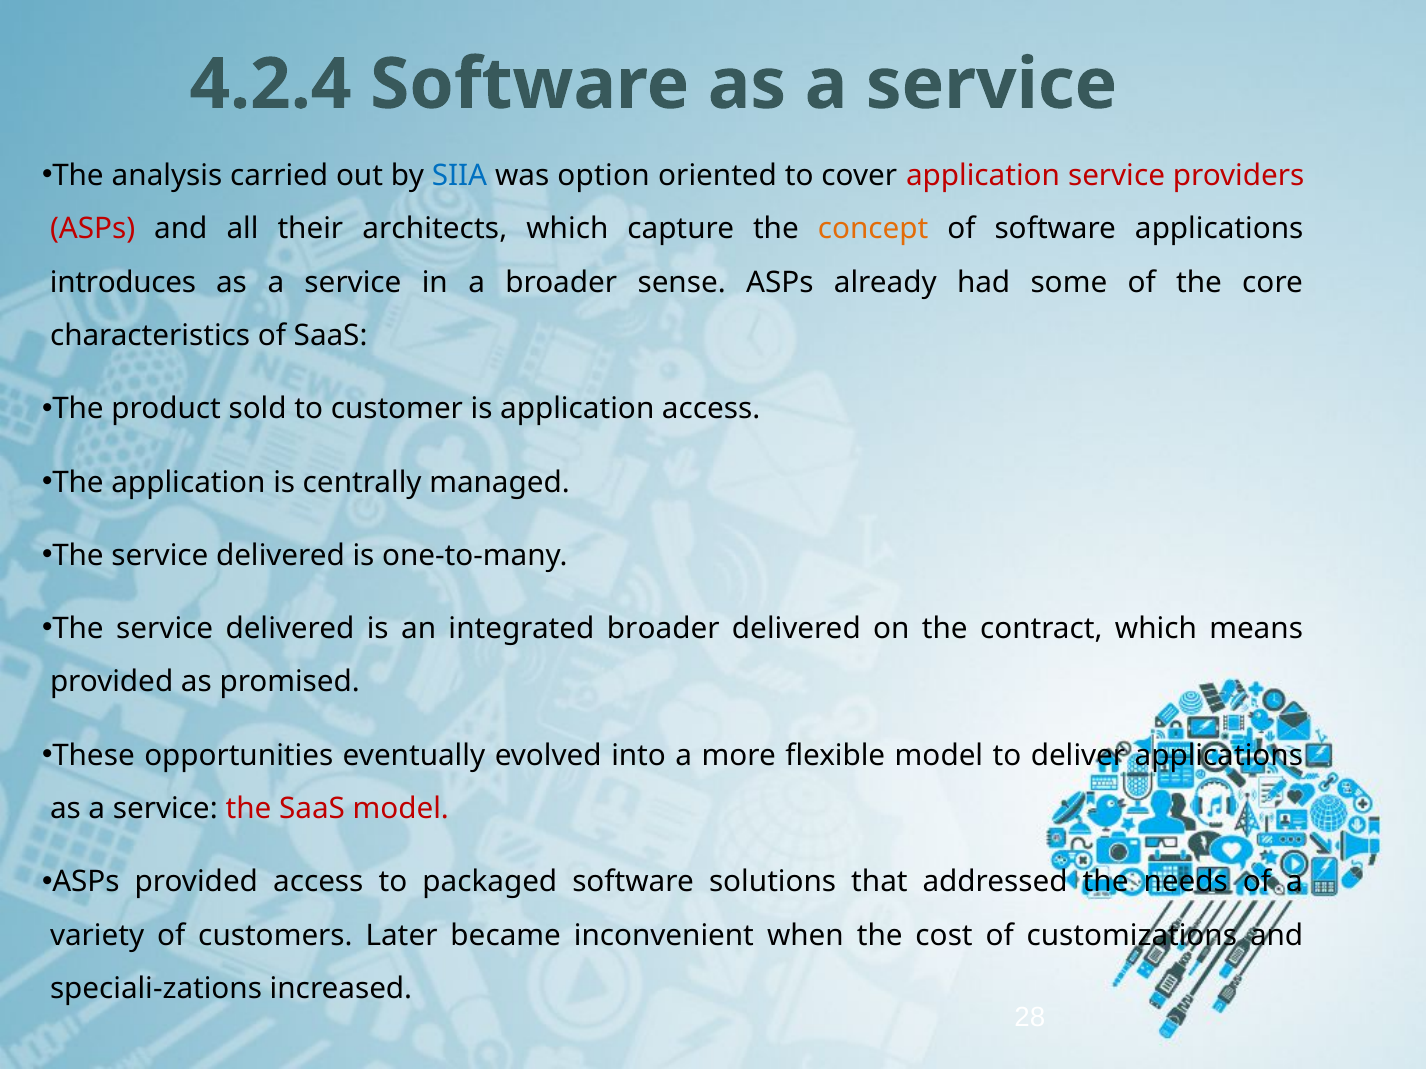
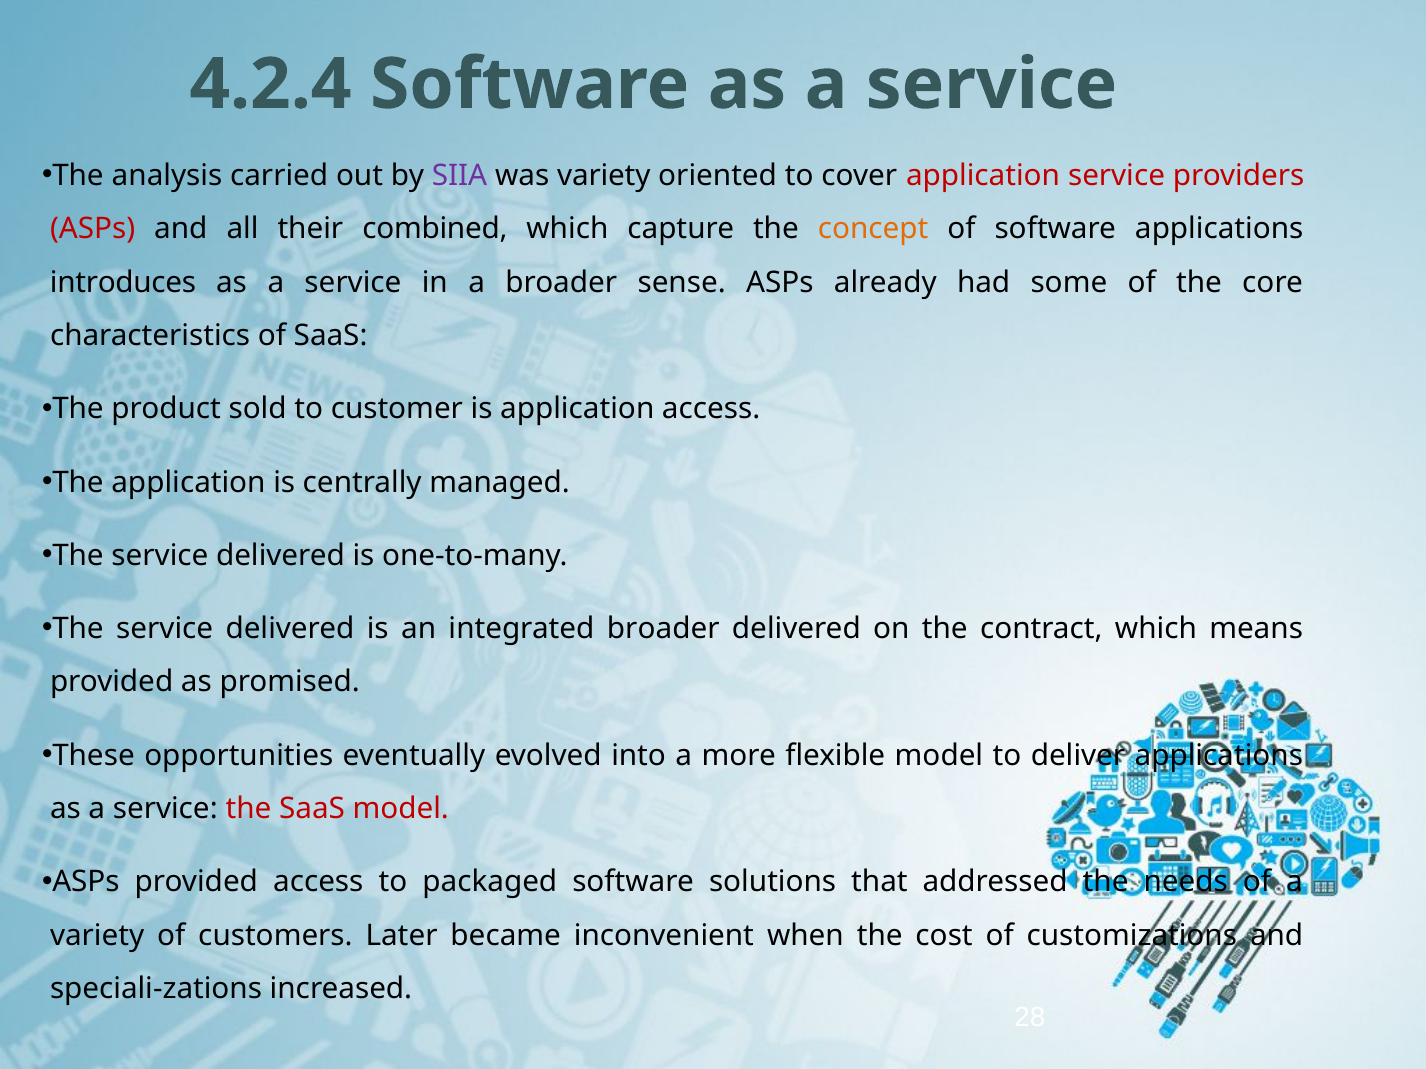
SIIA colour: blue -> purple (459, 176)
was option: option -> variety (604, 176)
architects: architects -> combined (435, 229)
